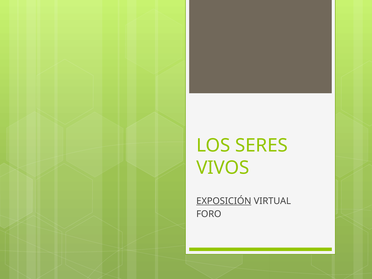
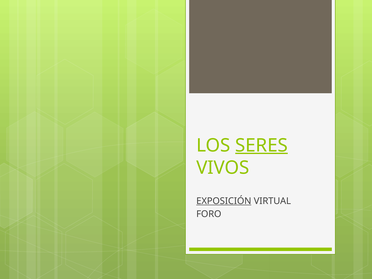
SERES underline: none -> present (262, 145)
